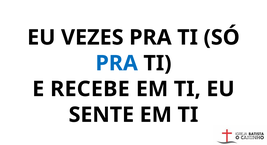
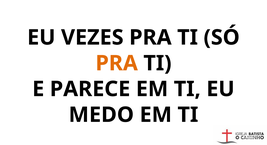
PRA colour: blue -> orange (117, 63)
RECEBE: RECEBE -> PARECE (90, 89)
SENTE: SENTE -> MEDO (101, 115)
